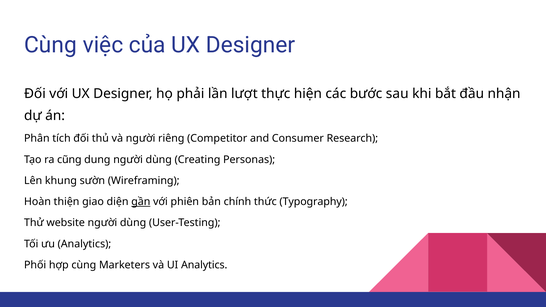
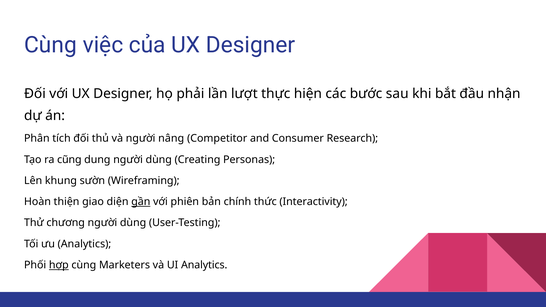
riêng: riêng -> nâng (171, 139)
Typography: Typography -> Interactivity (314, 202)
website: website -> chương (66, 223)
hợp underline: none -> present (59, 265)
